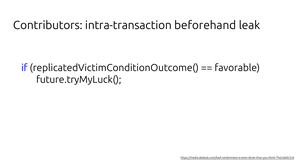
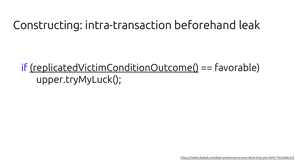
Contributors: Contributors -> Constructing (48, 25)
replicatedVictimConditionOutcome( underline: none -> present (114, 68)
future.tryMyLuck(: future.tryMyLuck( -> upper.tryMyLuck( (79, 80)
